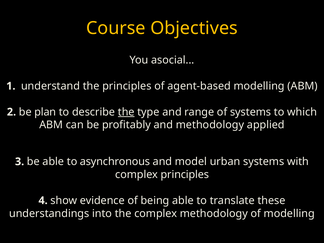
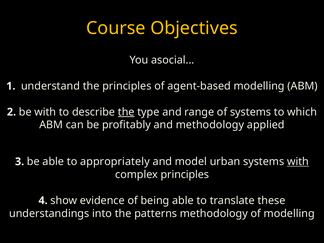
be plan: plan -> with (45, 112)
asynchronous: asynchronous -> appropriately (115, 162)
with underline: none -> present (298, 162)
the complex: complex -> patterns (156, 213)
